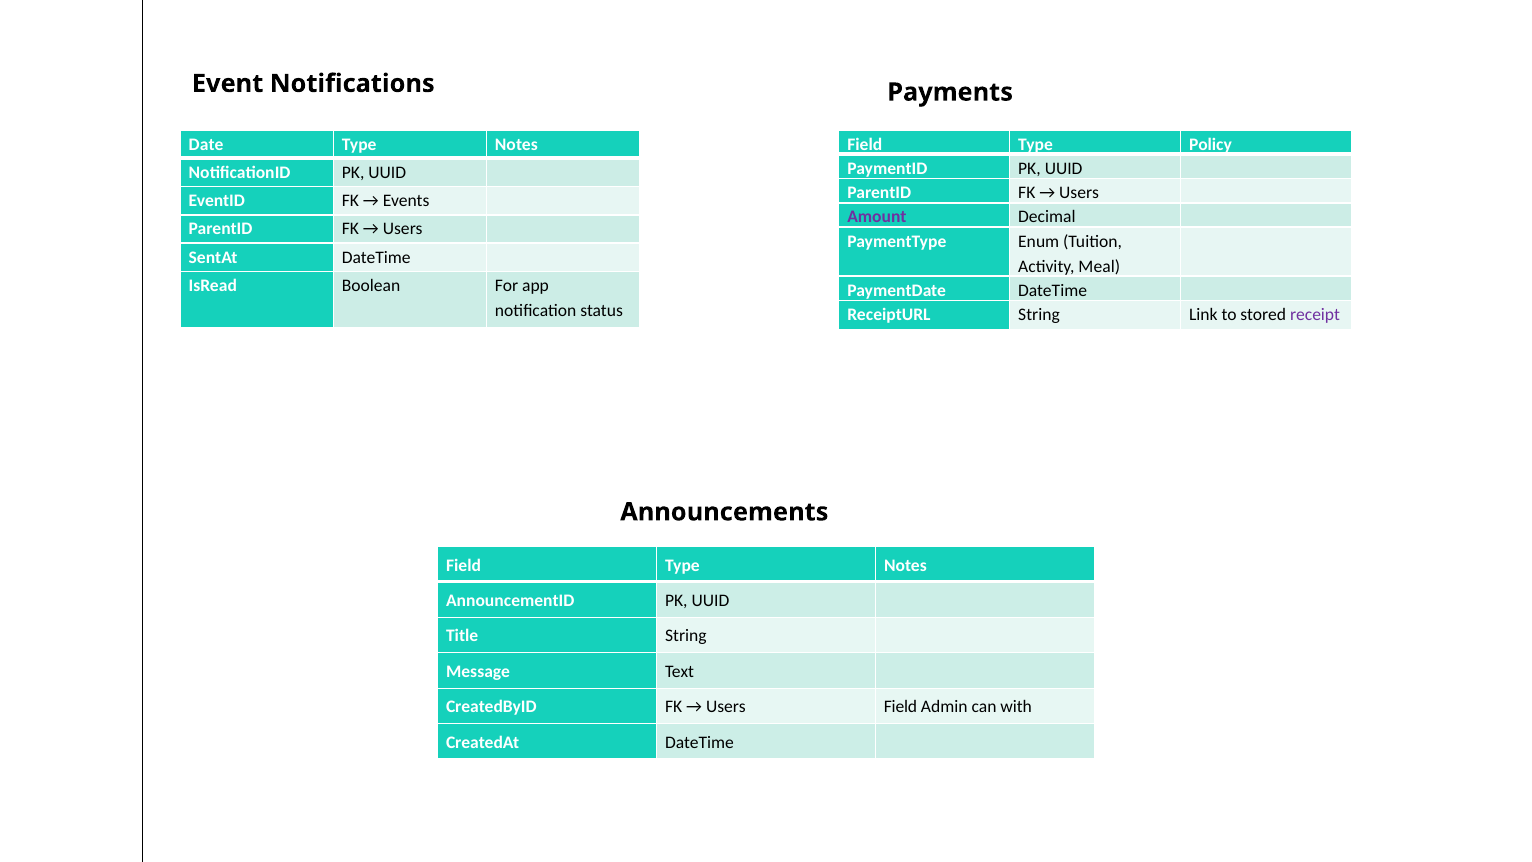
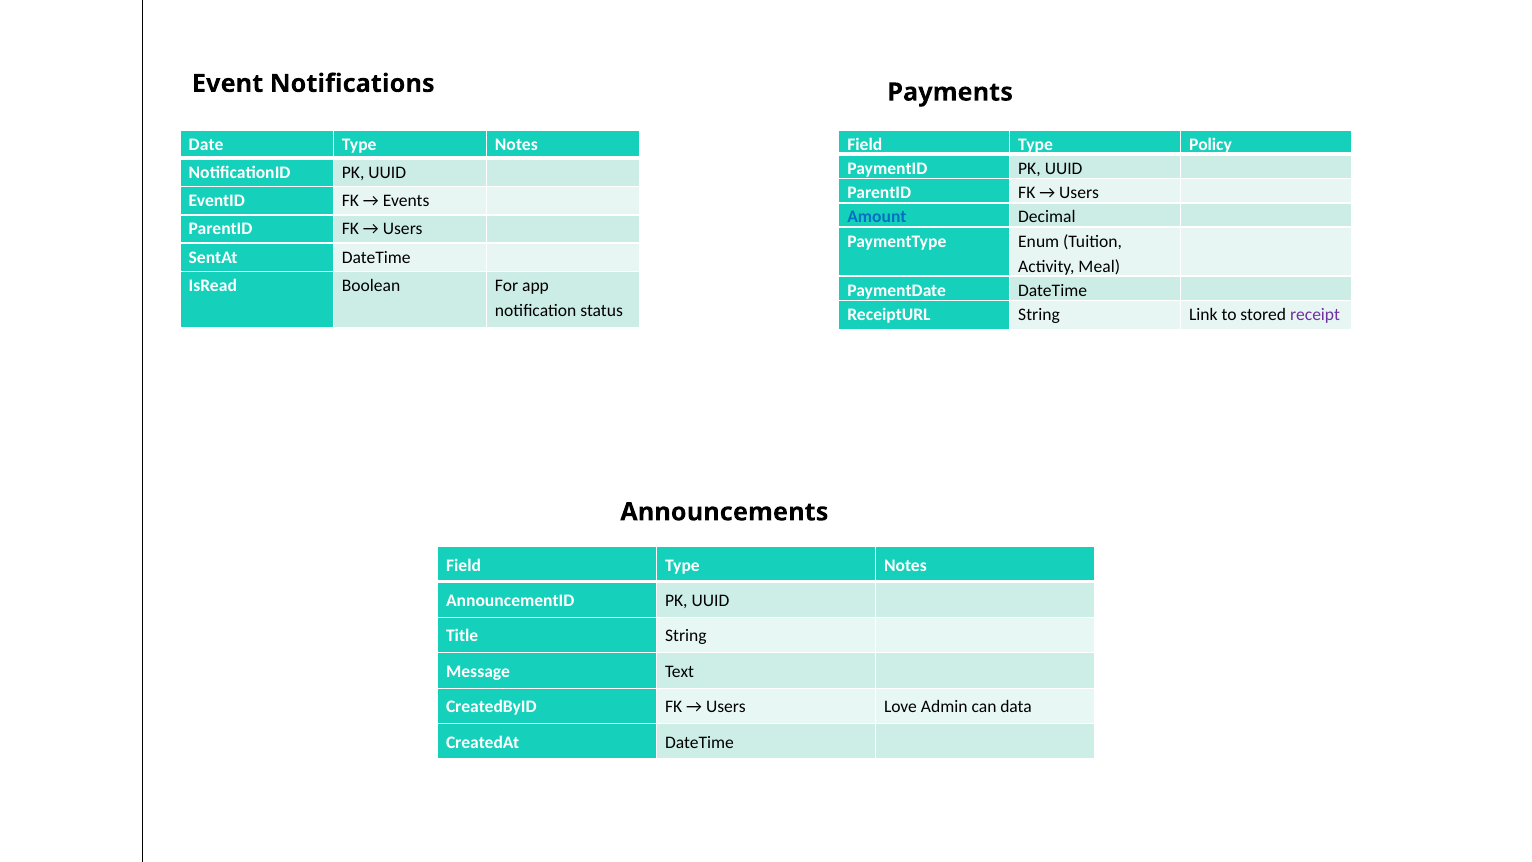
Amount colour: purple -> blue (877, 217)
Users Field: Field -> Love (900, 707)
with: with -> data (1016, 707)
